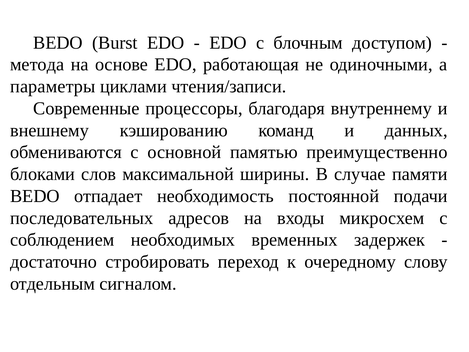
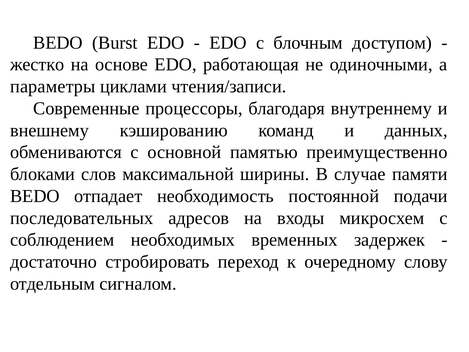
метода: метода -> жестко (37, 65)
